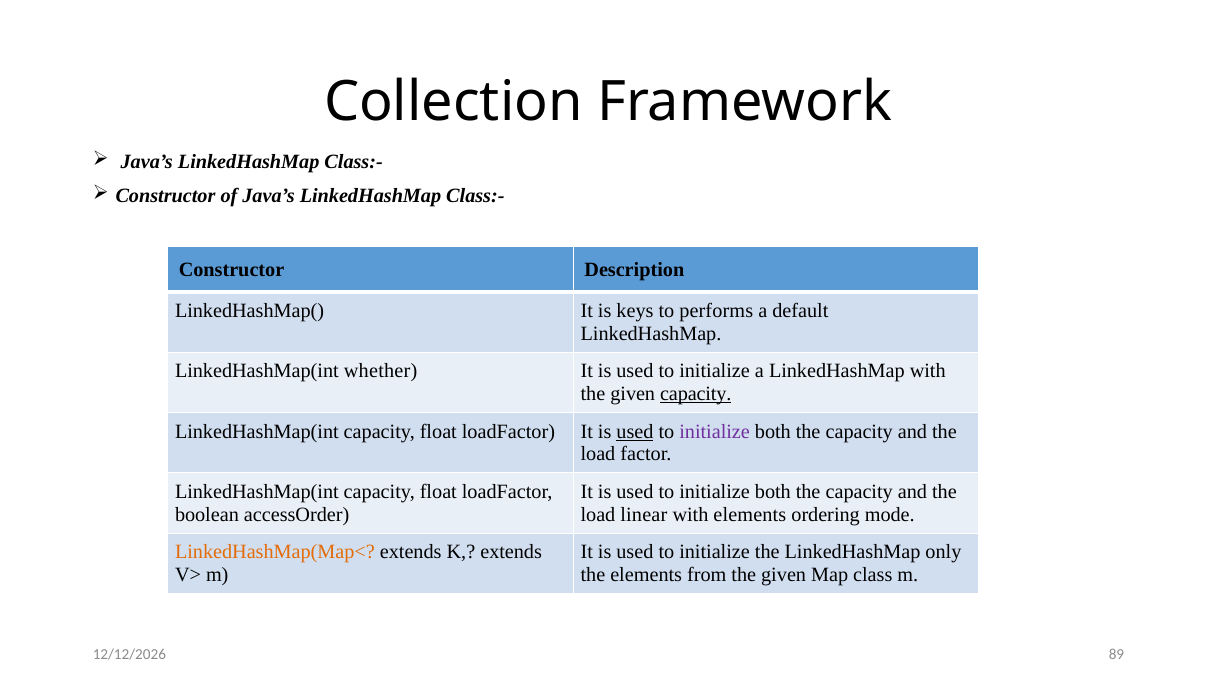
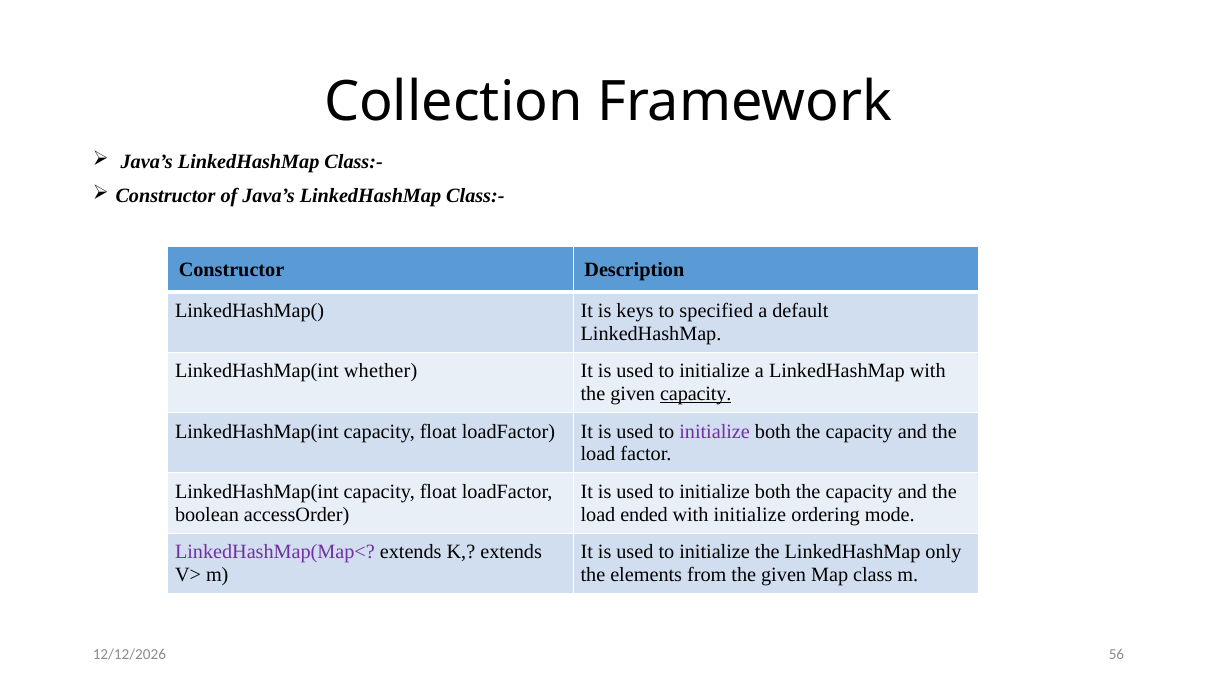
performs: performs -> specified (716, 311)
used underline: present -> none (635, 431)
linear: linear -> ended (644, 514)
with elements: elements -> initialize (750, 514)
LinkedHashMap(Map< colour: orange -> purple (275, 552)
89: 89 -> 56 (1116, 654)
